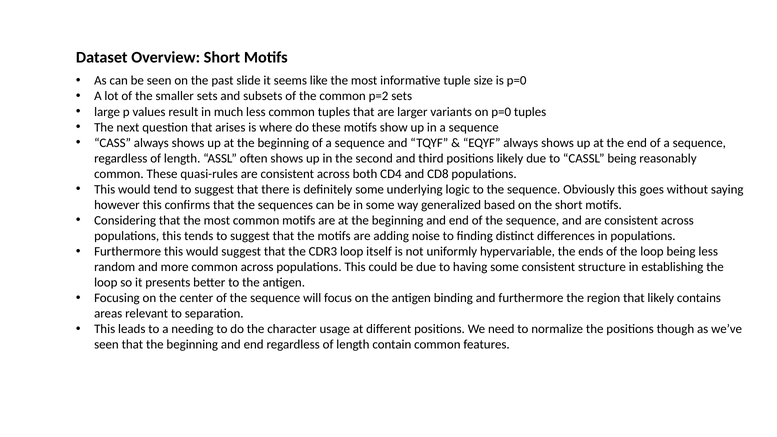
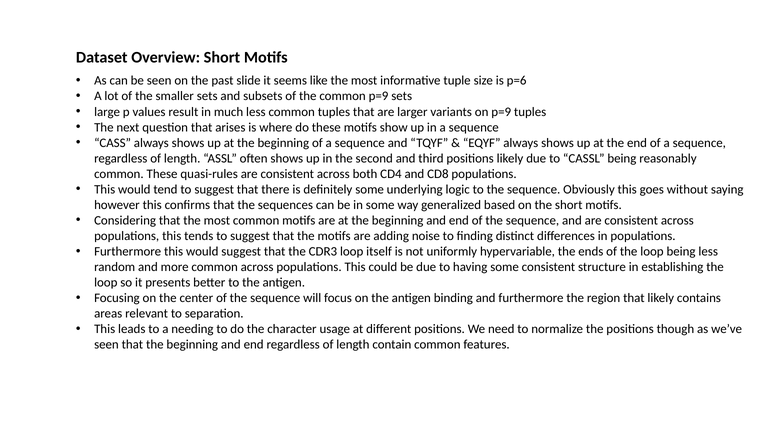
is p=0: p=0 -> p=6 (517, 81)
common p=2: p=2 -> p=9 (379, 96)
on p=0: p=0 -> p=9 (501, 112)
